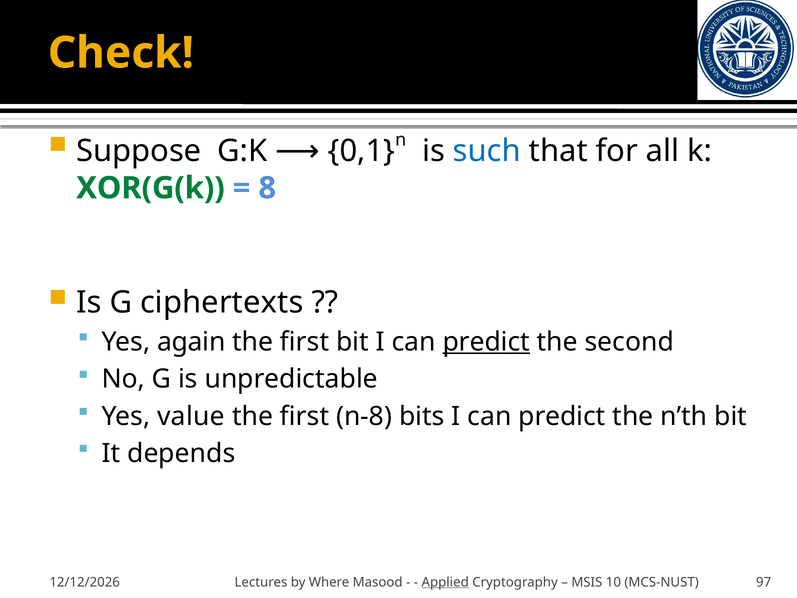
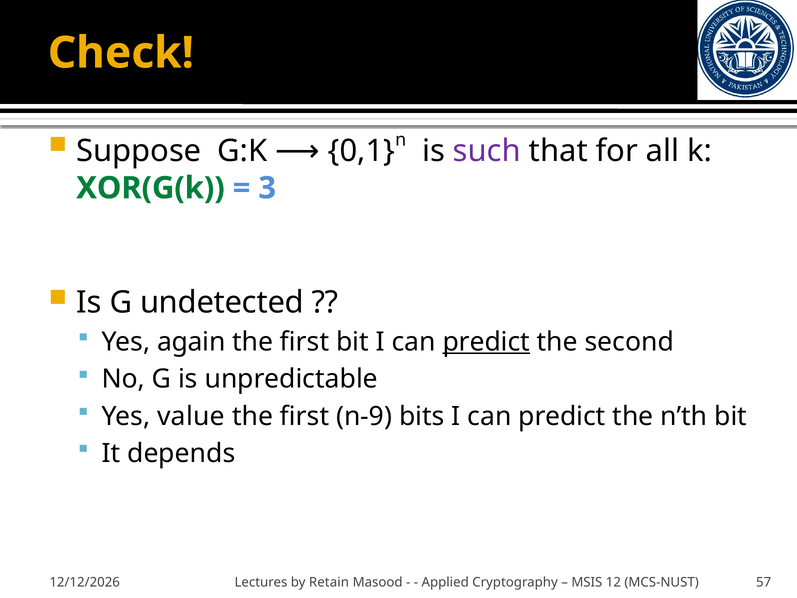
such colour: blue -> purple (487, 151)
8: 8 -> 3 (267, 188)
ciphertexts: ciphertexts -> undetected (222, 302)
n-8: n-8 -> n-9 (364, 416)
Where: Where -> Retain (329, 582)
Applied underline: present -> none (445, 582)
10: 10 -> 12 (613, 582)
97: 97 -> 57 (764, 582)
